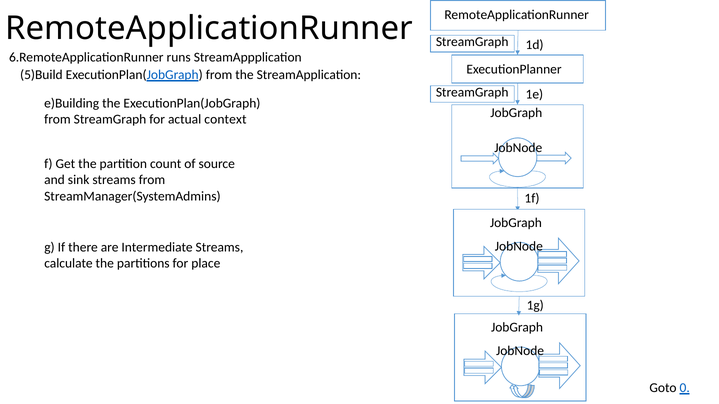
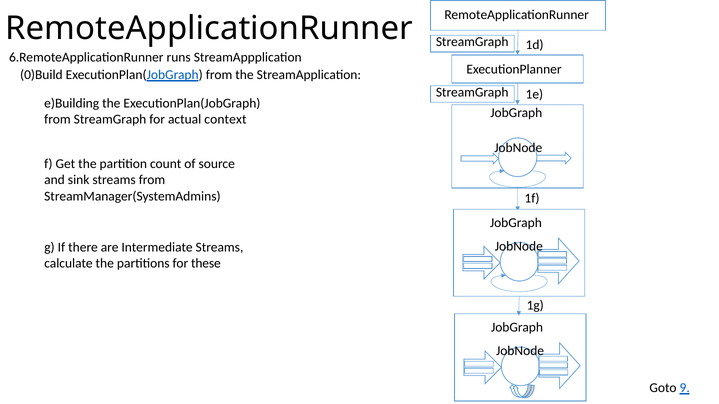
5)Build: 5)Build -> 0)Build (41, 75)
place: place -> these (206, 264)
0: 0 -> 9 (685, 388)
